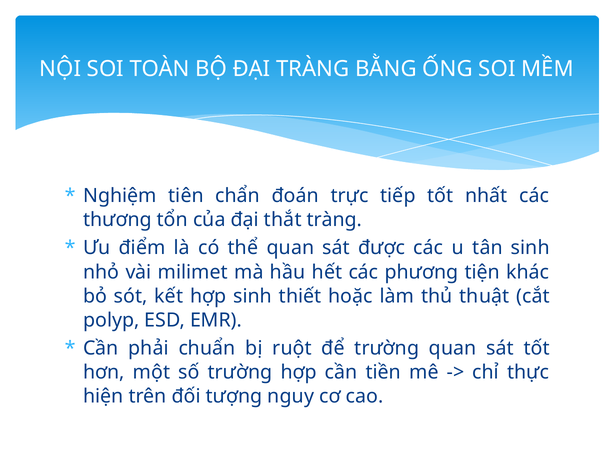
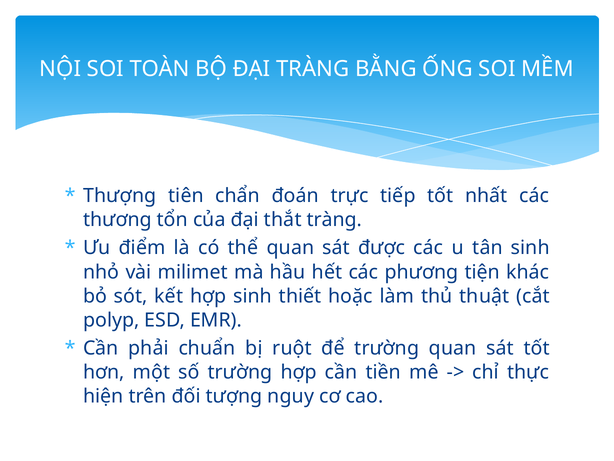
Nghiệm: Nghiệm -> Thượng (120, 195)
